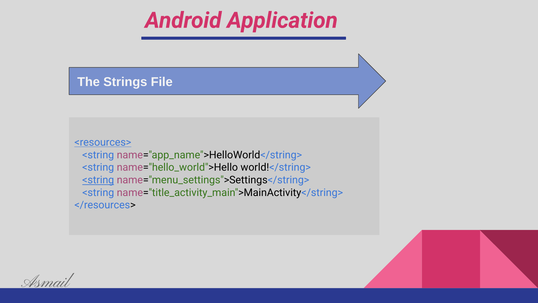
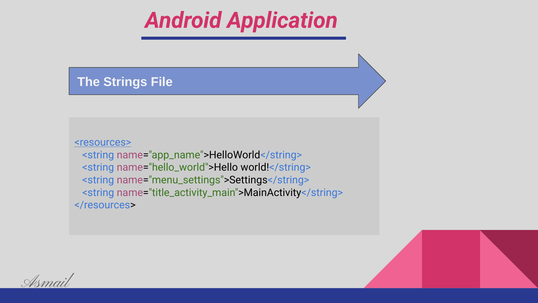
<string underline: present -> none (98, 180)
